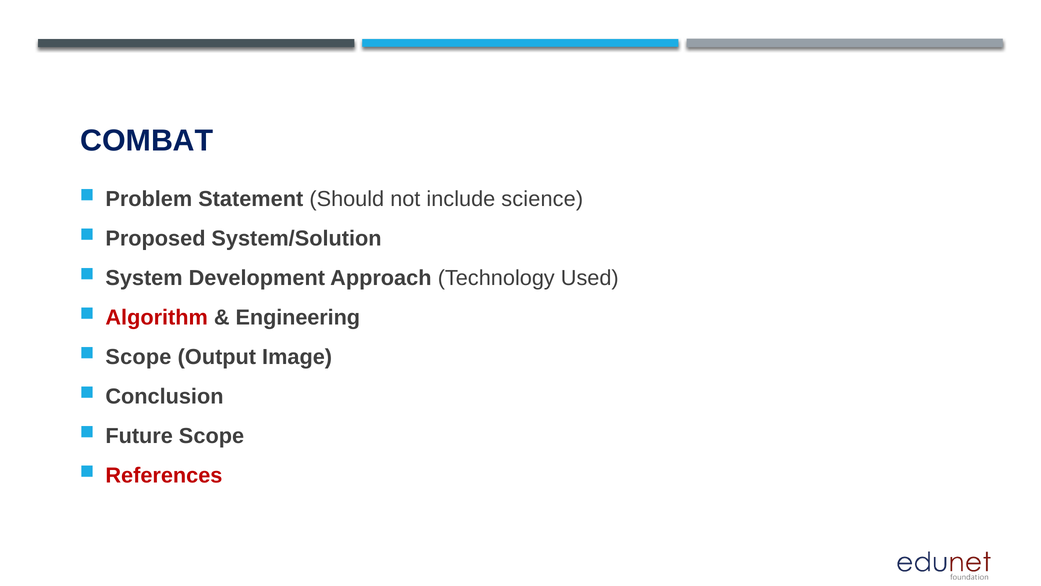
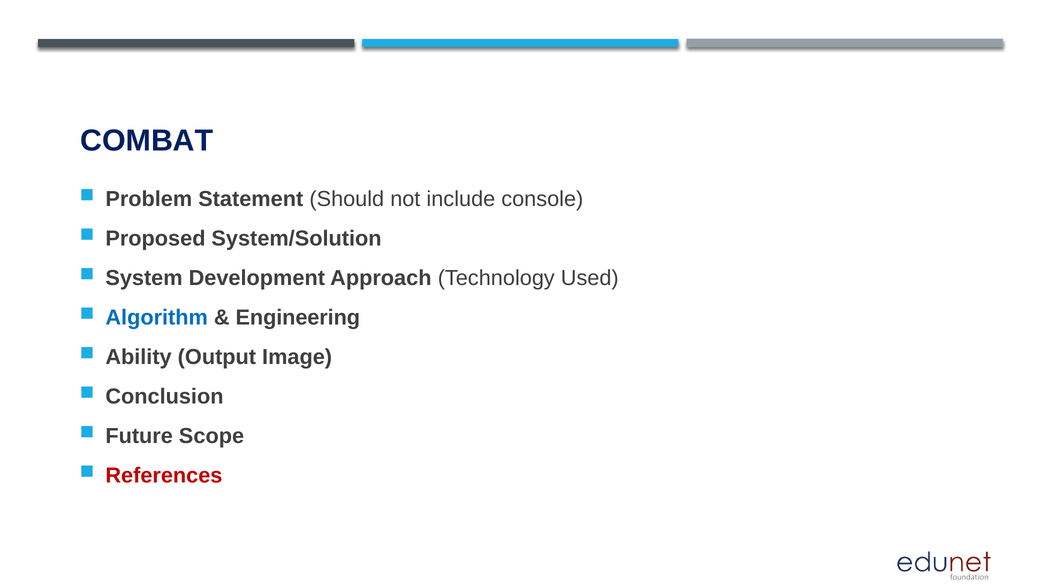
science: science -> console (542, 199)
Algorithm colour: red -> blue (157, 317)
Scope: Scope -> Ability (139, 357)
